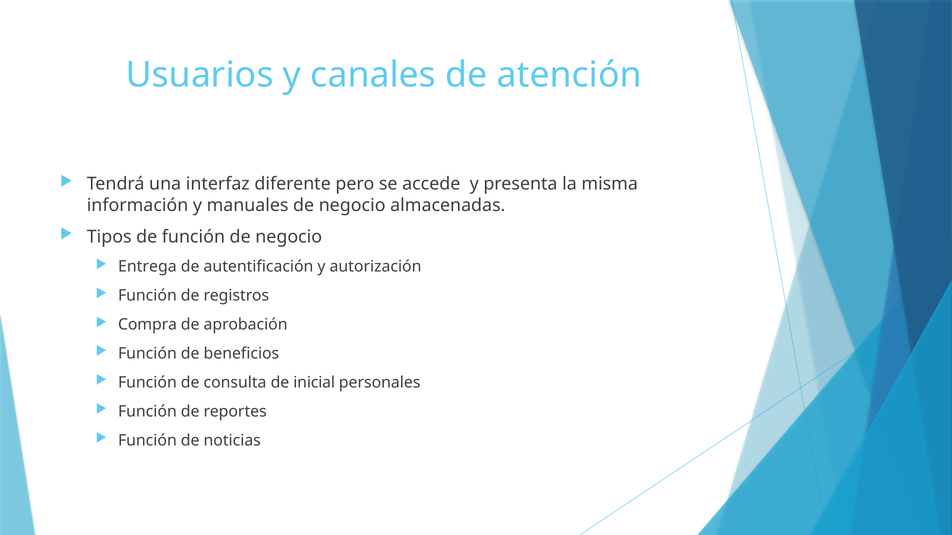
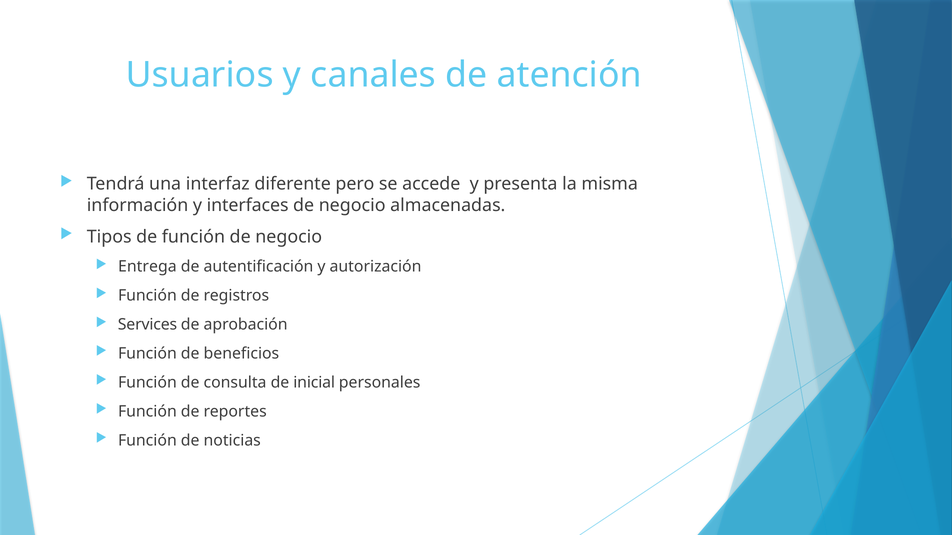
manuales: manuales -> interfaces (248, 206)
Compra: Compra -> Services (147, 325)
